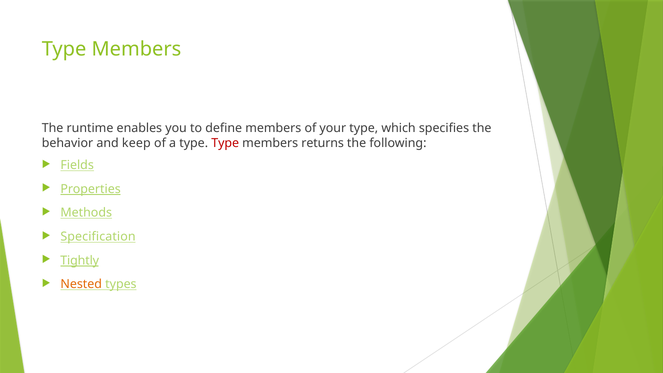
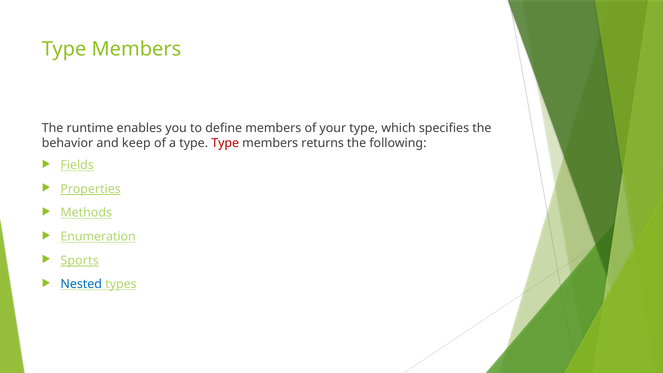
Specification: Specification -> Enumeration (98, 237)
Tightly: Tightly -> Sports (80, 260)
Nested colour: orange -> blue (81, 284)
